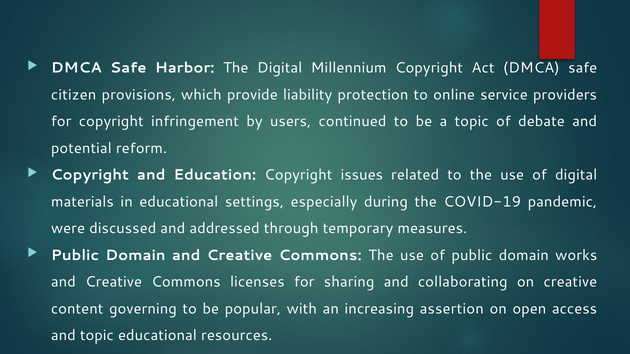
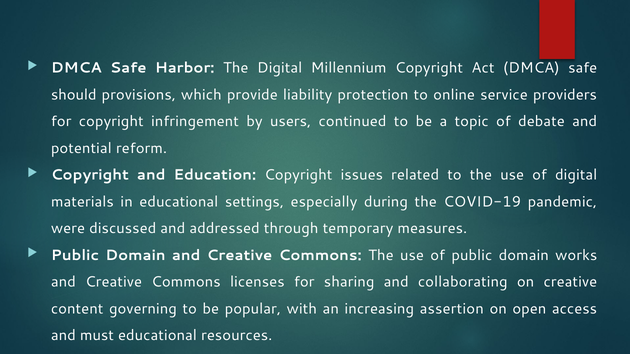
citizen: citizen -> should (74, 95)
and topic: topic -> must (97, 336)
